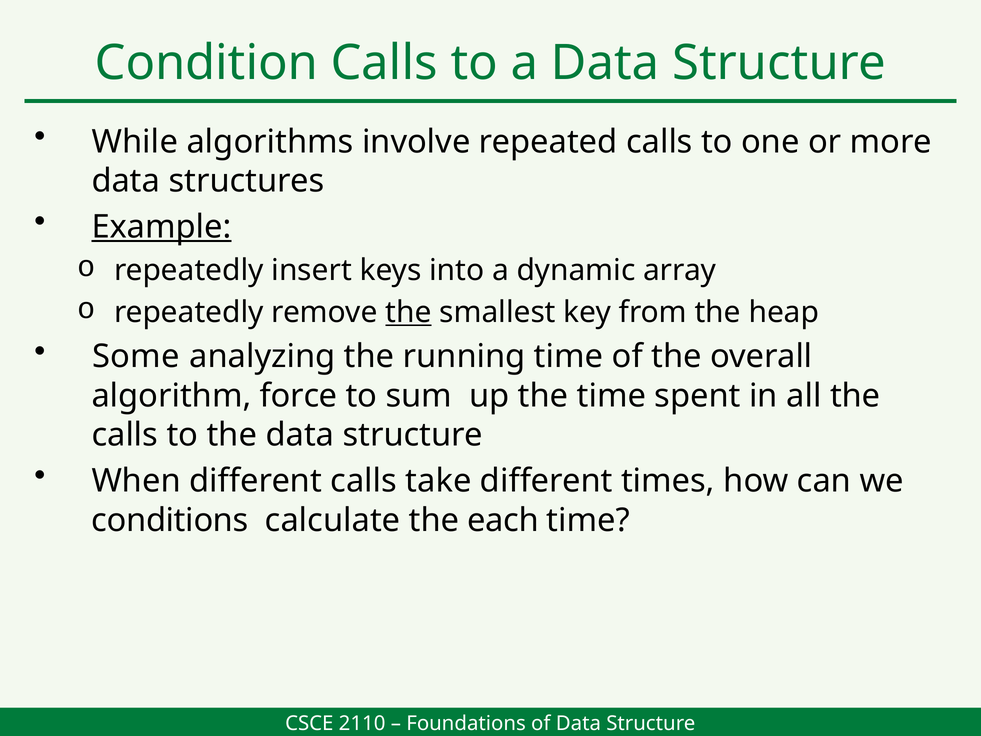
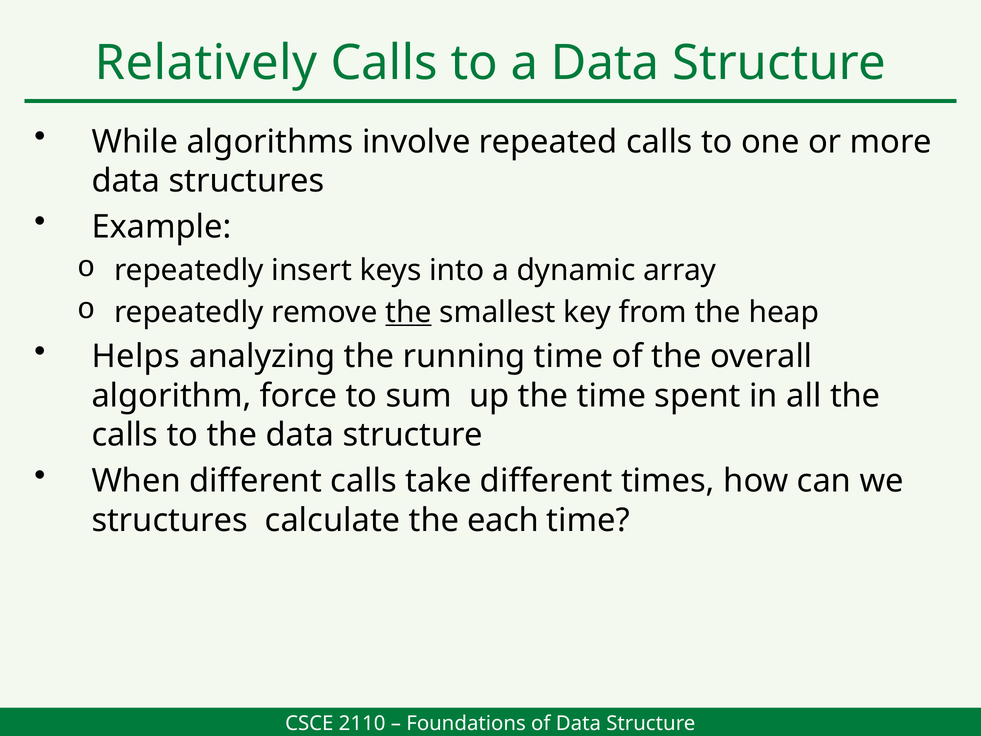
Condition: Condition -> Relatively (206, 63)
Example underline: present -> none (162, 227)
Some: Some -> Helps (136, 357)
conditions: conditions -> structures (170, 520)
